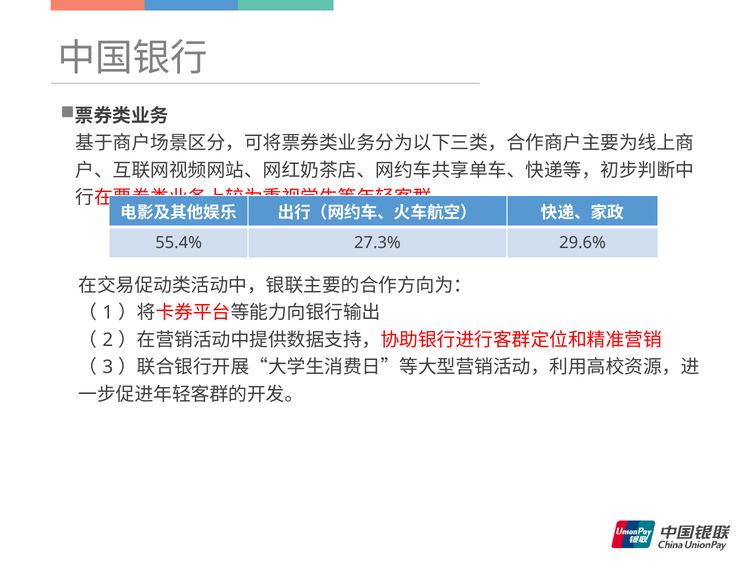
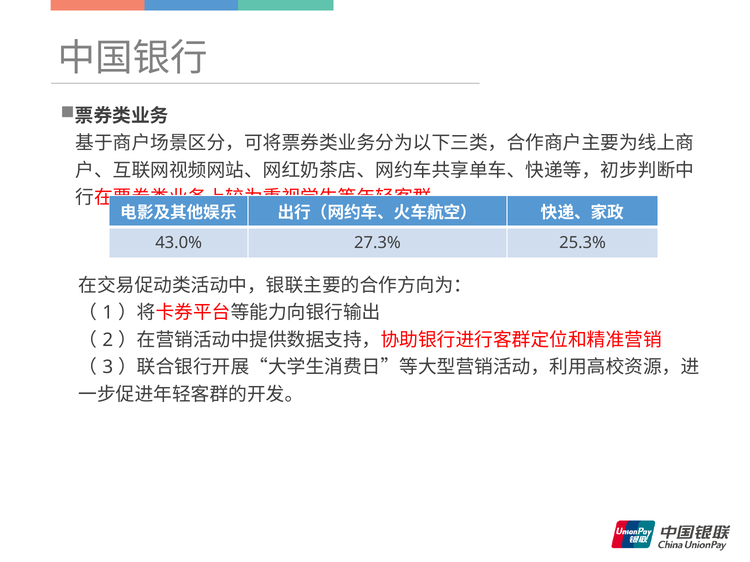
55.4%: 55.4% -> 43.0% (179, 243)
29.6%: 29.6% -> 25.3% (583, 243)
